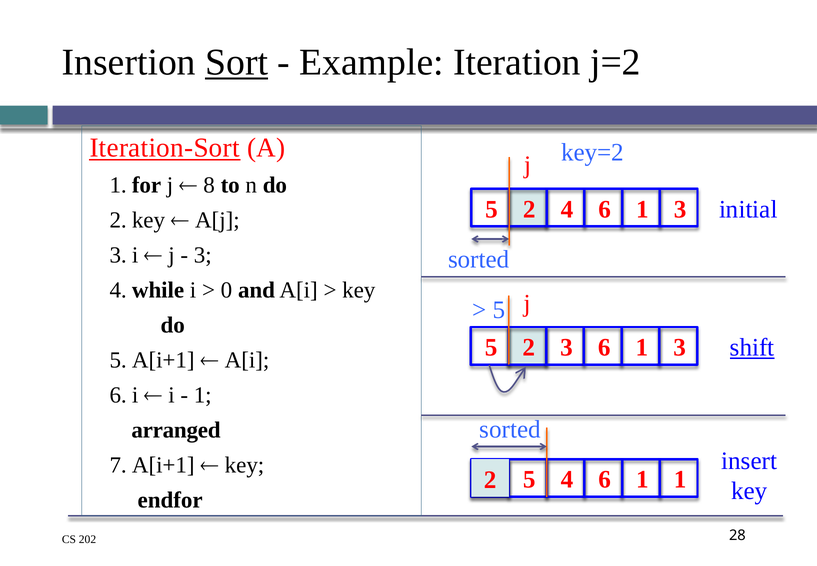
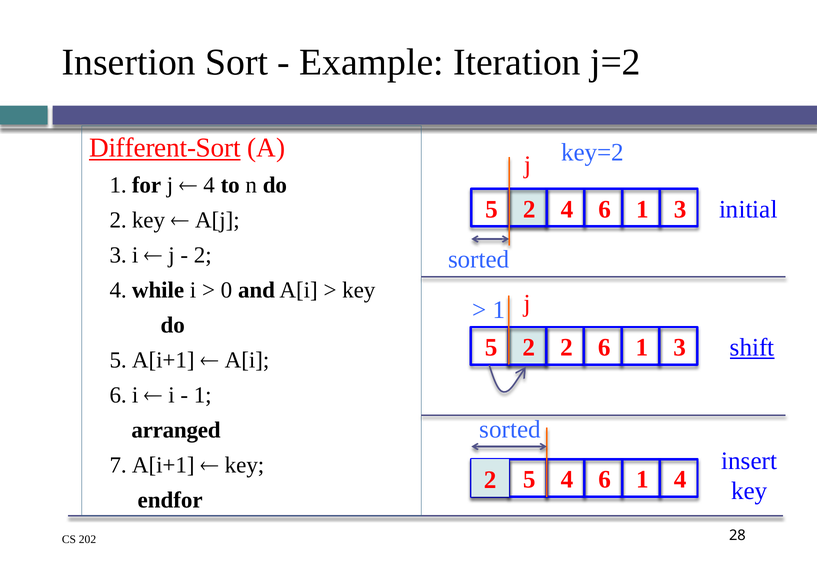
Sort underline: present -> none (237, 62)
Iteration-Sort: Iteration-Sort -> Different-Sort (165, 148)
8: 8 -> 4 (209, 185)
3: 3 -> 2 (203, 255)
5: 5 -> 1 (499, 310)
2 3: 3 -> 2 (566, 347)
1 1: 1 -> 4 (680, 479)
